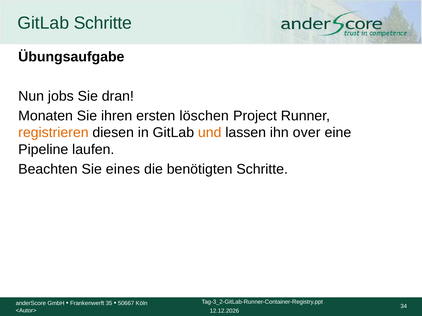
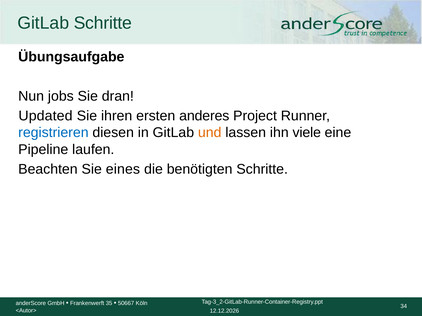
Monaten: Monaten -> Updated (45, 116)
löschen: löschen -> anderes (204, 116)
registrieren colour: orange -> blue (53, 133)
over: over -> viele (307, 133)
